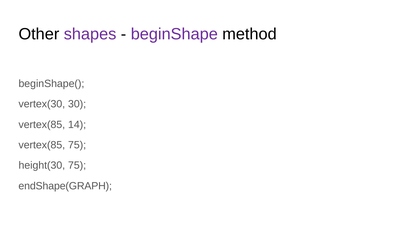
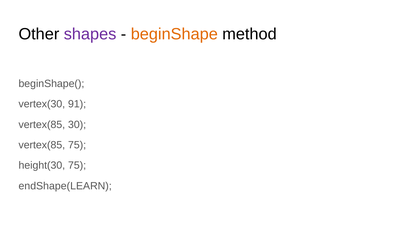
beginShape colour: purple -> orange (174, 34)
30: 30 -> 91 (77, 104)
14: 14 -> 30 (77, 125)
endShape(GRAPH: endShape(GRAPH -> endShape(LEARN (65, 186)
